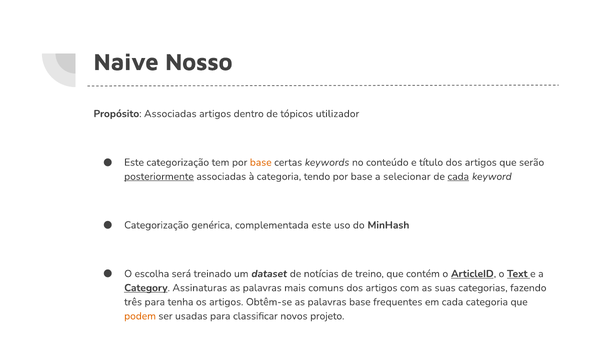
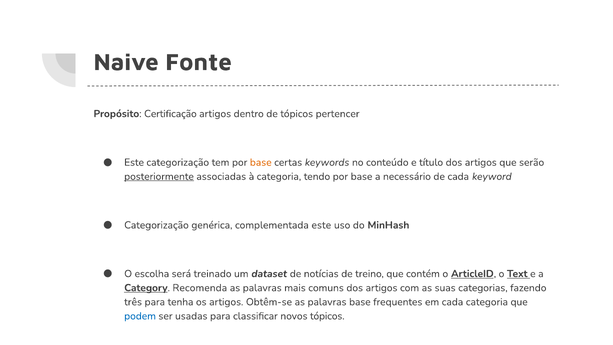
Nosso: Nosso -> Fonte (199, 62)
Propósito Associadas: Associadas -> Certificação (170, 114)
utilizador: utilizador -> pertencer (338, 114)
selecionar: selecionar -> necessário (407, 176)
cada underline: present -> none (458, 176)
Assinaturas: Assinaturas -> Recomenda (200, 288)
podem colour: orange -> blue (140, 316)
novos projeto: projeto -> tópicos (327, 316)
